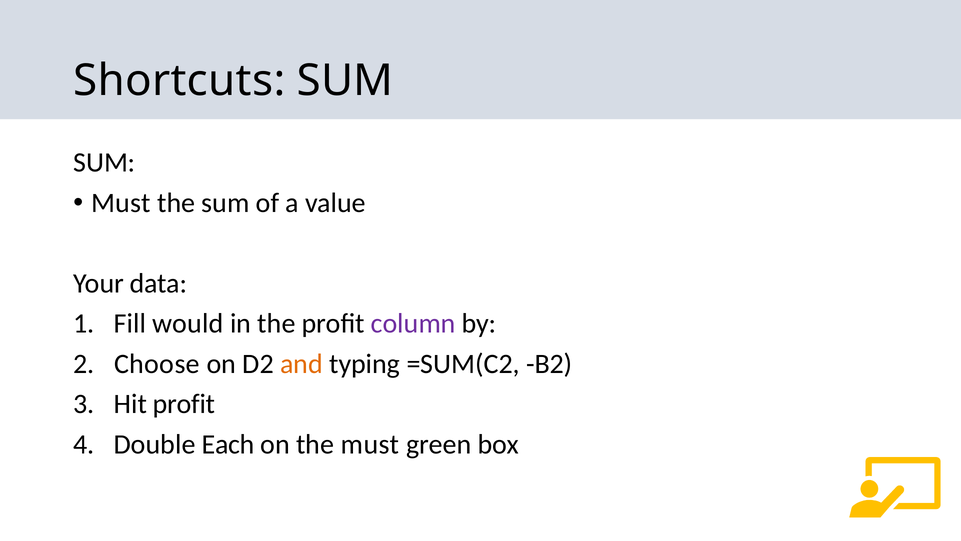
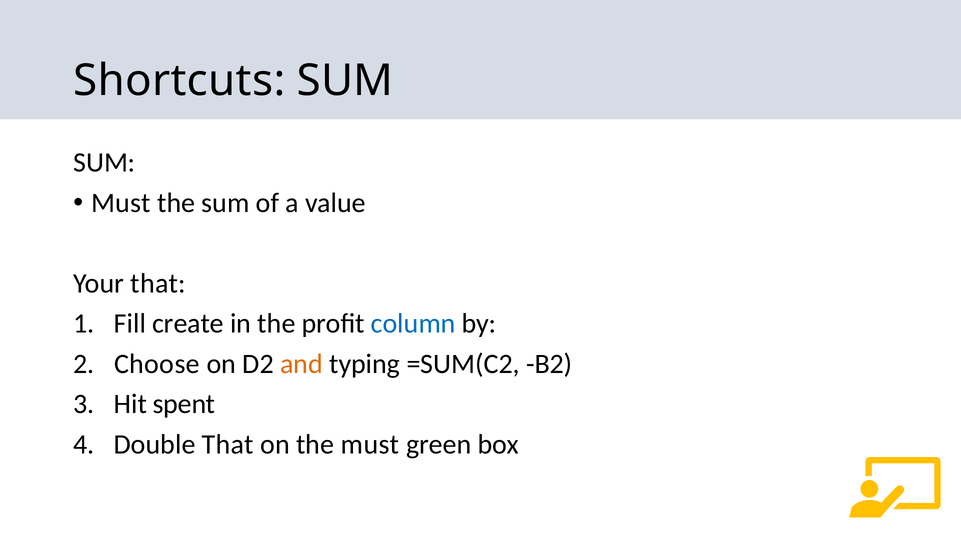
Your data: data -> that (158, 283)
would: would -> create (188, 323)
column colour: purple -> blue (413, 323)
Hit profit: profit -> spent (184, 404)
Double Each: Each -> That (228, 444)
